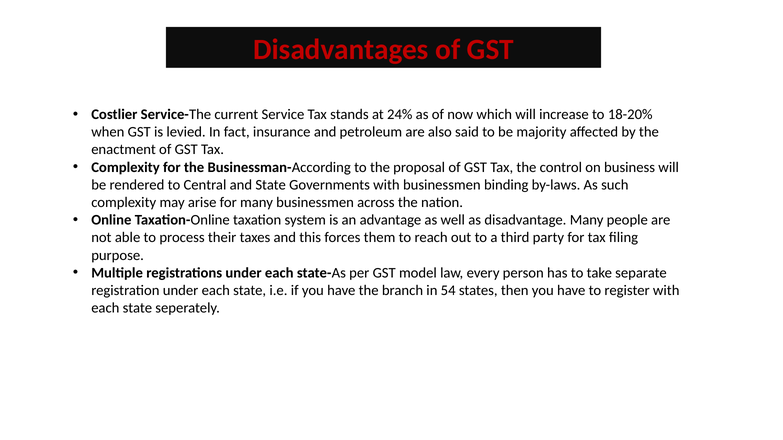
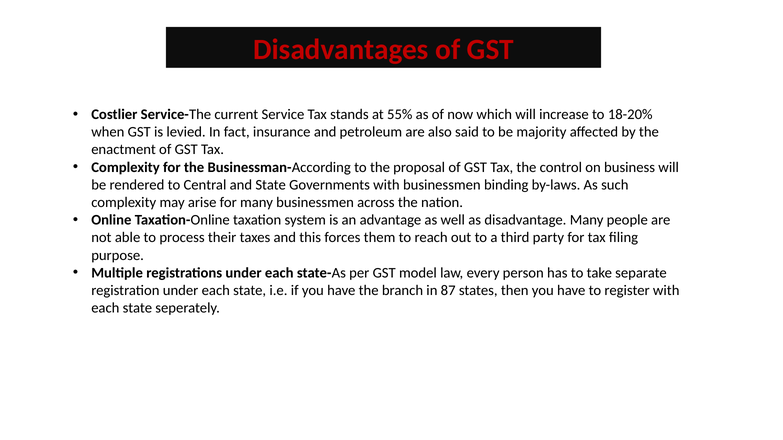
24%: 24% -> 55% (400, 115)
54: 54 -> 87 (448, 291)
